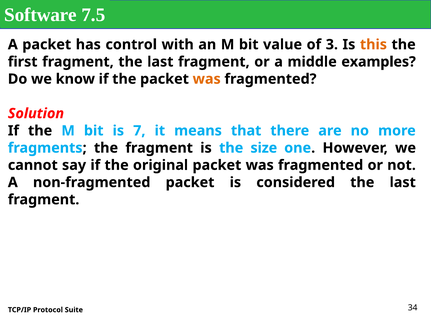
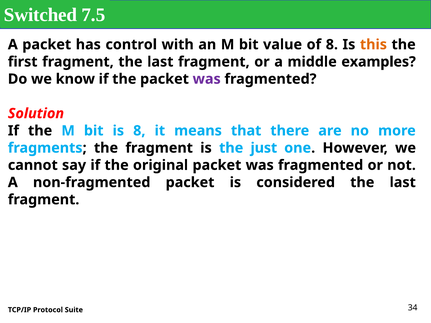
Software: Software -> Switched (41, 15)
of 3: 3 -> 8 (332, 45)
was colour: orange -> purple (207, 79)
is 7: 7 -> 8 (139, 131)
size: size -> just (264, 148)
